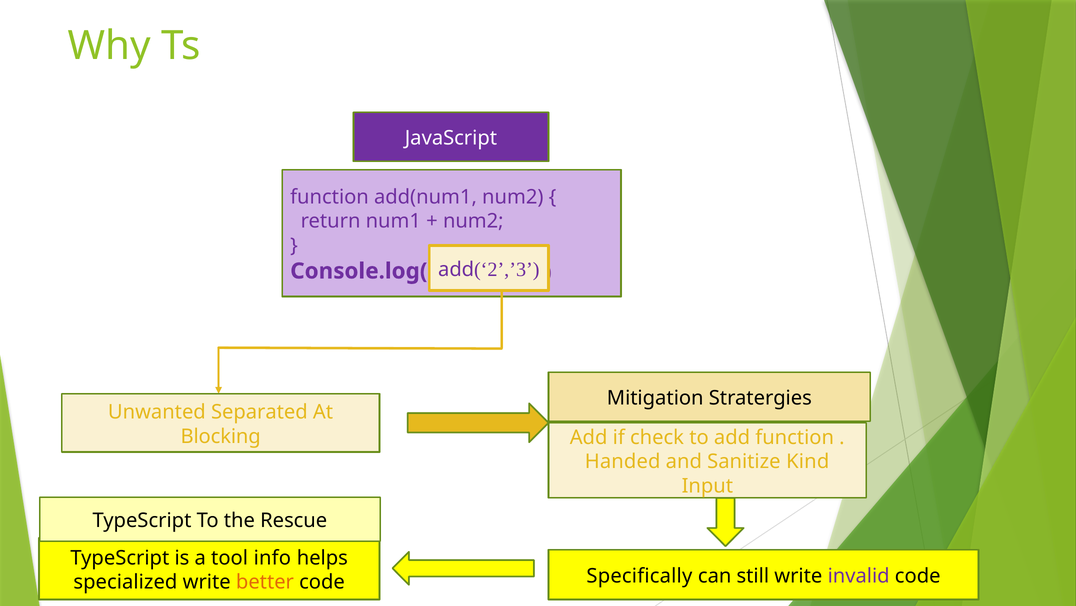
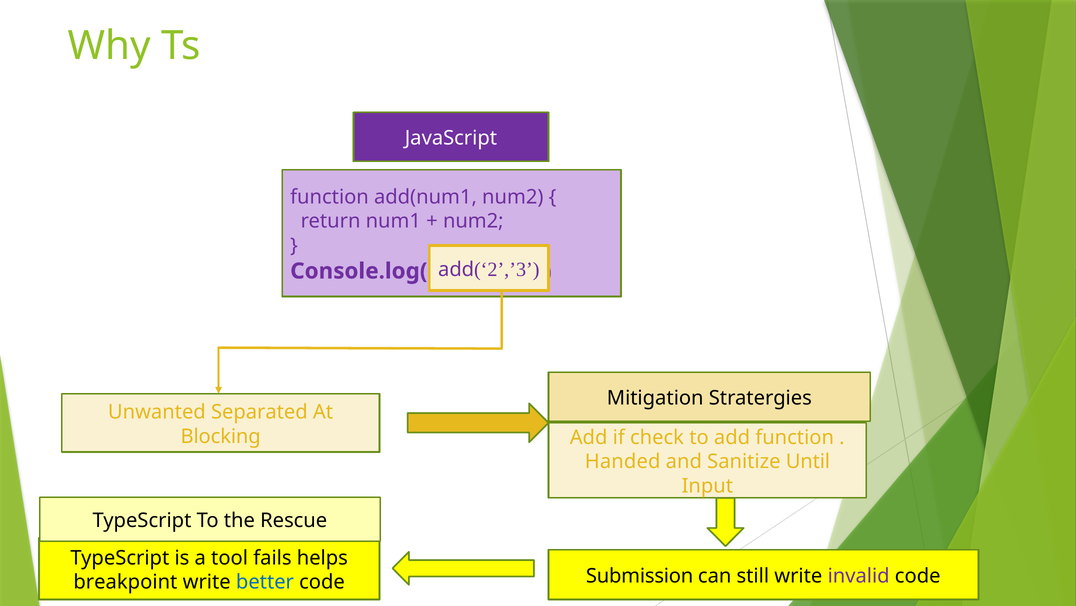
Kind: Kind -> Until (808, 461)
info: info -> fails (272, 557)
Specifically: Specifically -> Submission (640, 575)
specialized: specialized -> breakpoint (125, 582)
better colour: orange -> blue (265, 582)
